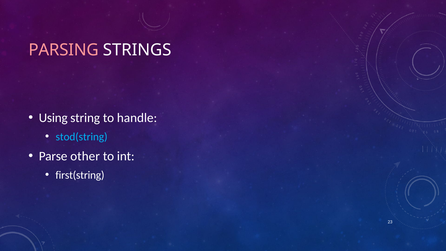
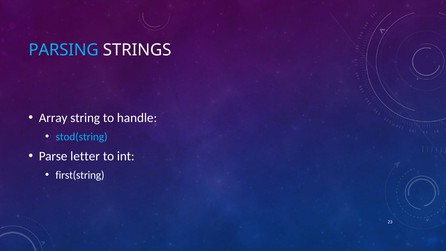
PARSING colour: pink -> light blue (64, 50)
Using: Using -> Array (53, 118)
other: other -> letter (85, 156)
